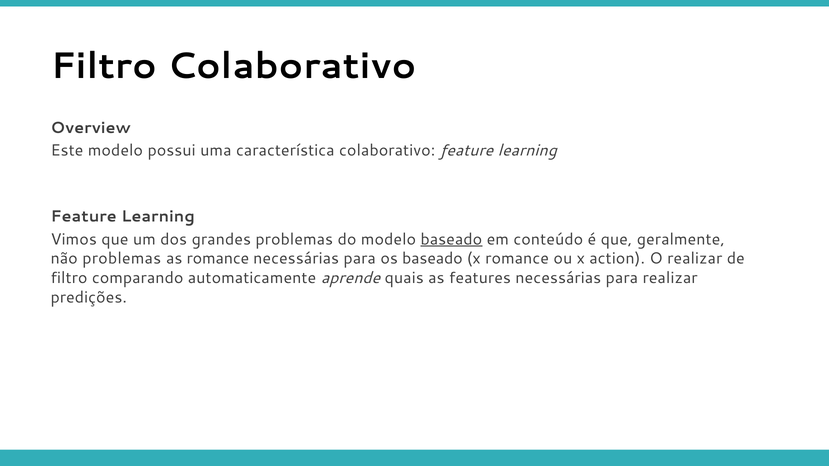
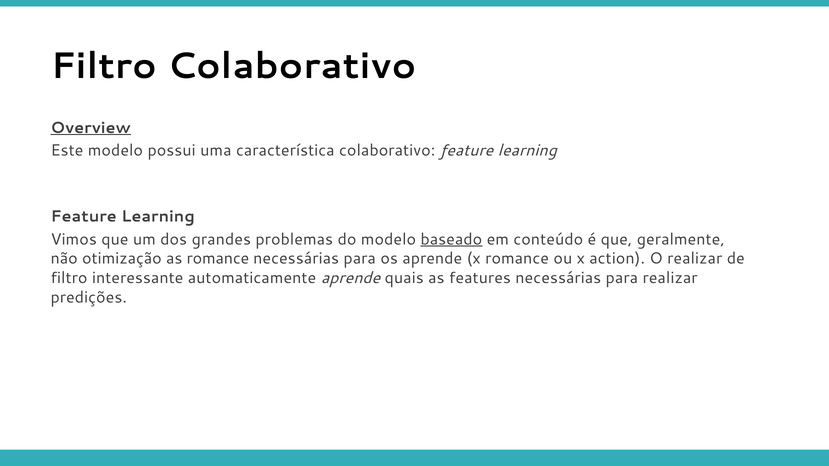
Overview underline: none -> present (91, 128)
não problemas: problemas -> otimização (122, 259)
os baseado: baseado -> aprende (432, 259)
comparando: comparando -> interessante (138, 278)
